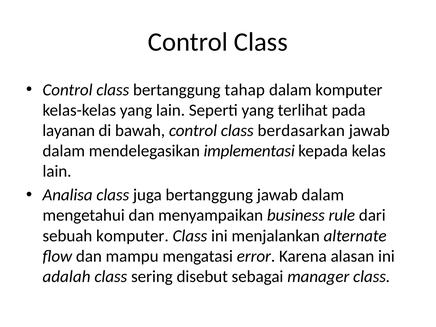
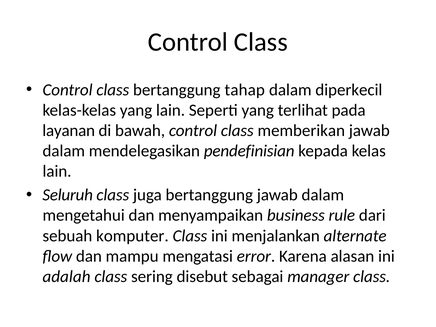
dalam komputer: komputer -> diperkecil (349, 90)
berdasarkan: berdasarkan -> memberikan (301, 131)
implementasi: implementasi -> pendefinisian (249, 151)
Analisa: Analisa -> Seluruh (68, 195)
